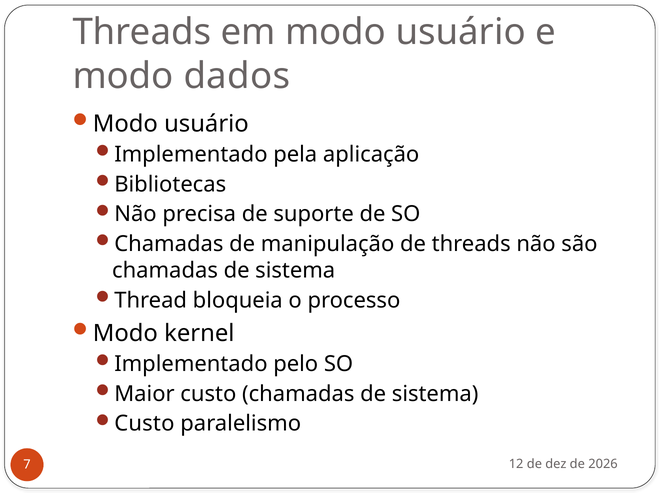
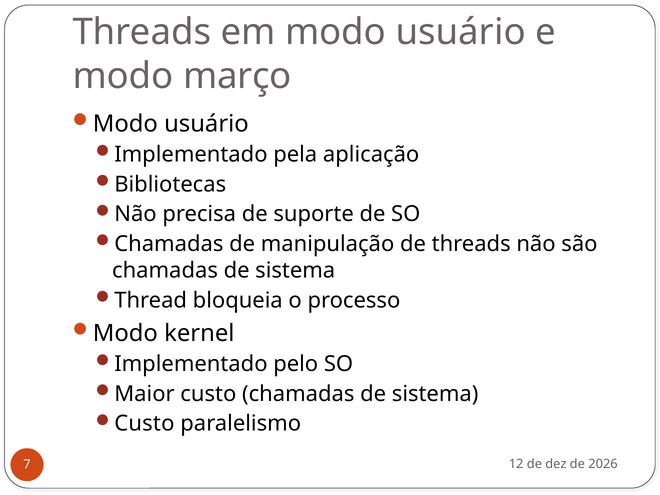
dados: dados -> março (237, 76)
